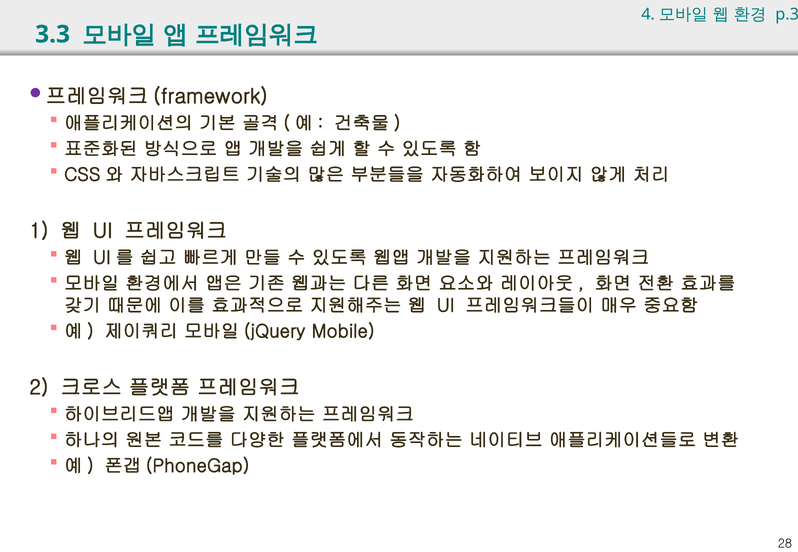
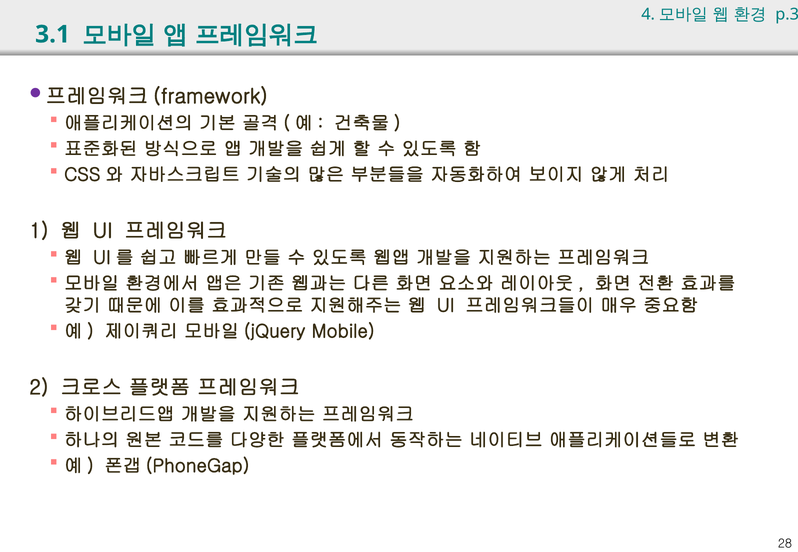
3.3: 3.3 -> 3.1 (53, 34)
